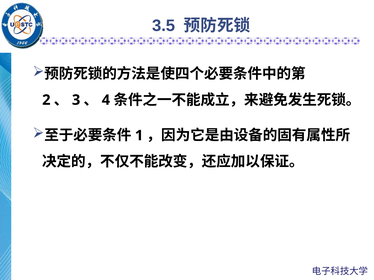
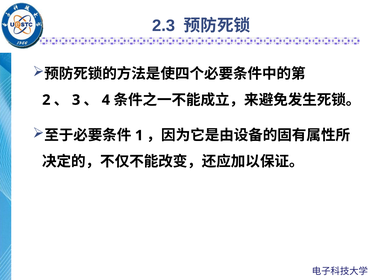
3.5: 3.5 -> 2.3 (164, 26)
